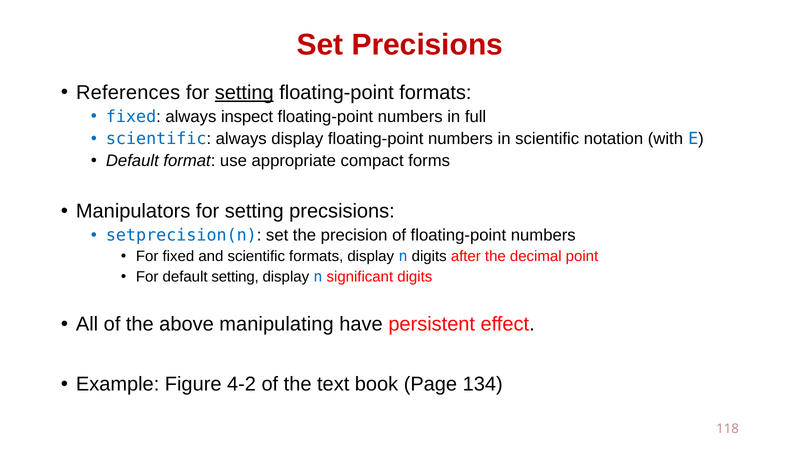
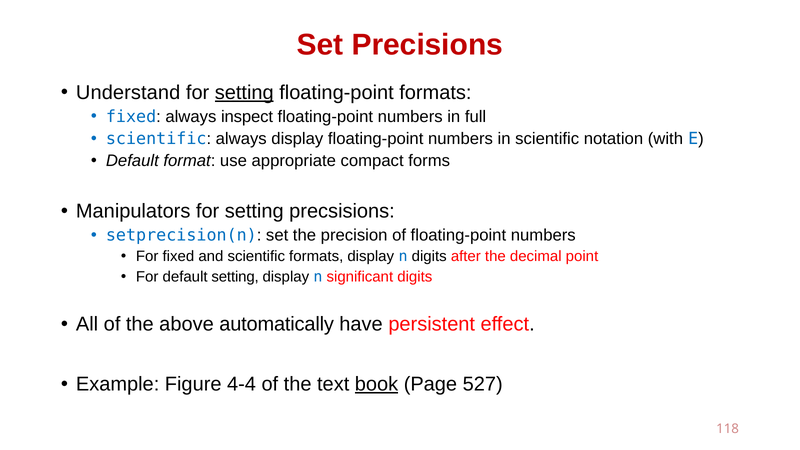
References: References -> Understand (128, 93)
manipulating: manipulating -> automatically (277, 324)
4-2: 4-2 -> 4-4 (242, 384)
book underline: none -> present (377, 384)
134: 134 -> 527 (483, 384)
